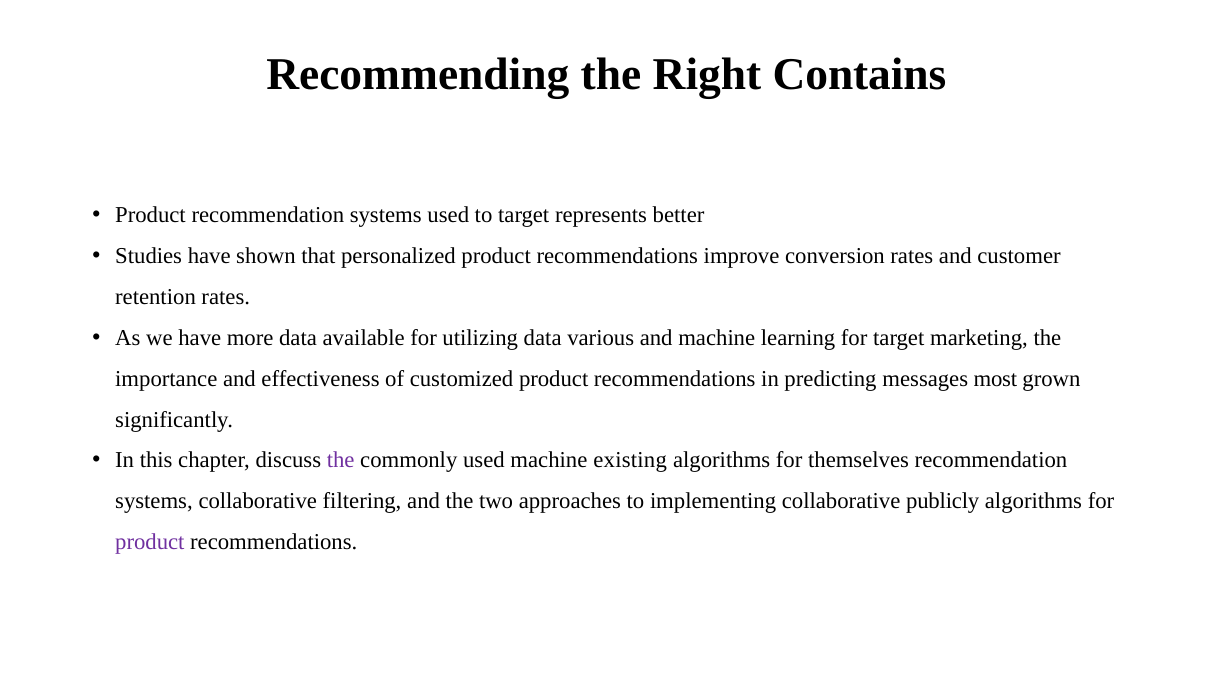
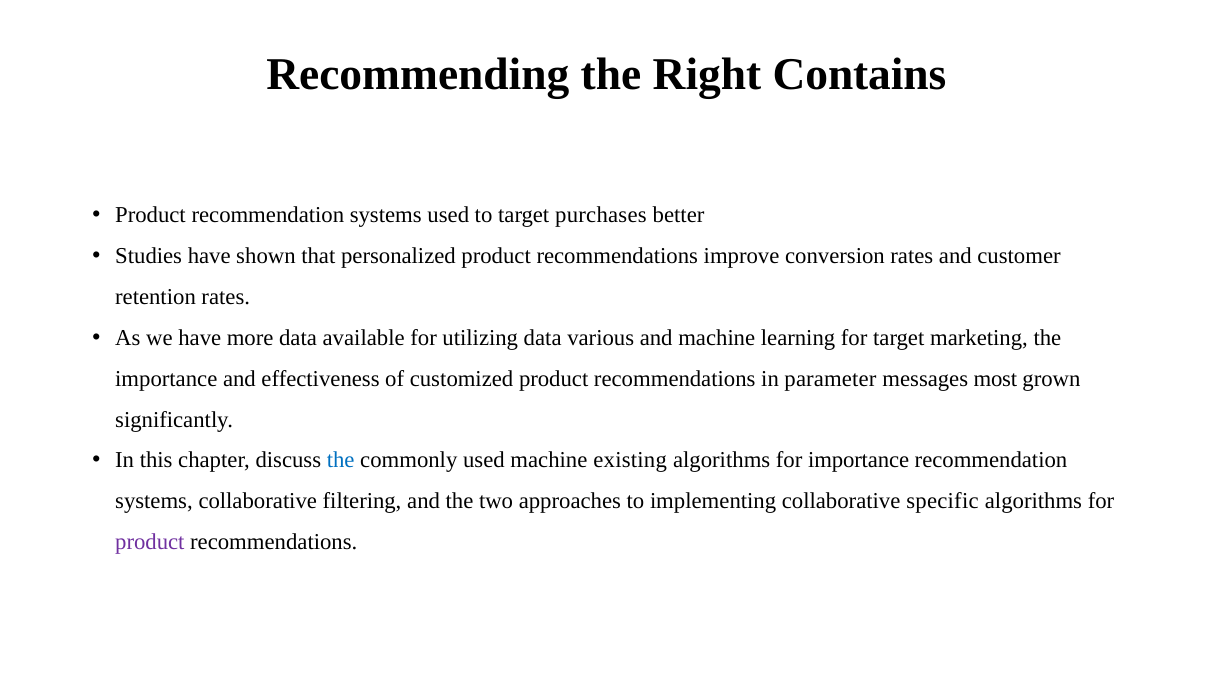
represents: represents -> purchases (601, 215)
predicting: predicting -> parameter (830, 379)
the colour: purple -> blue (341, 461)
for themselves: themselves -> importance (859, 461)
publicly: publicly -> specific (943, 502)
